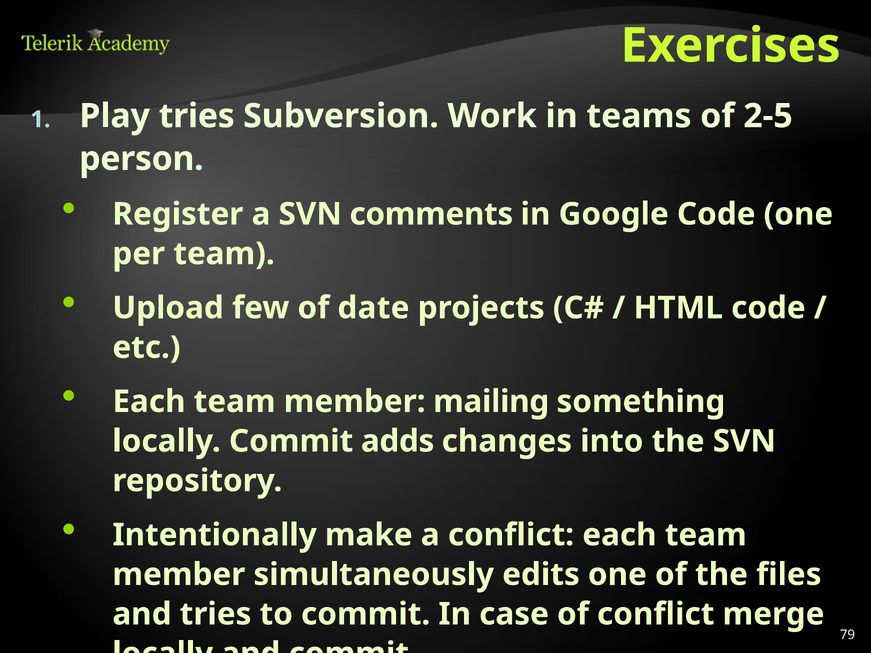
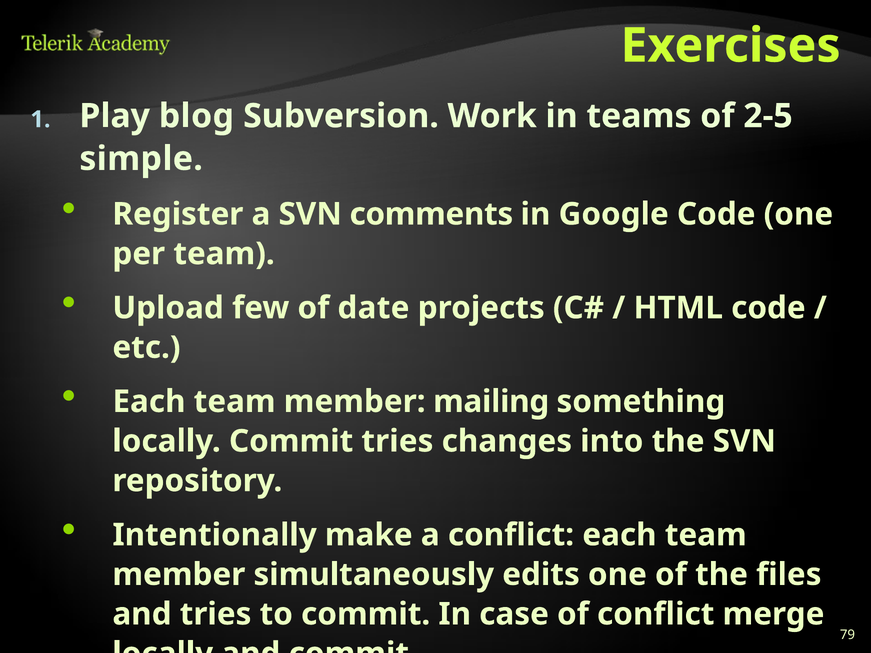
Play tries: tries -> blog (196, 116)
person: person -> simple (141, 159)
Commit adds: adds -> tries (397, 441)
